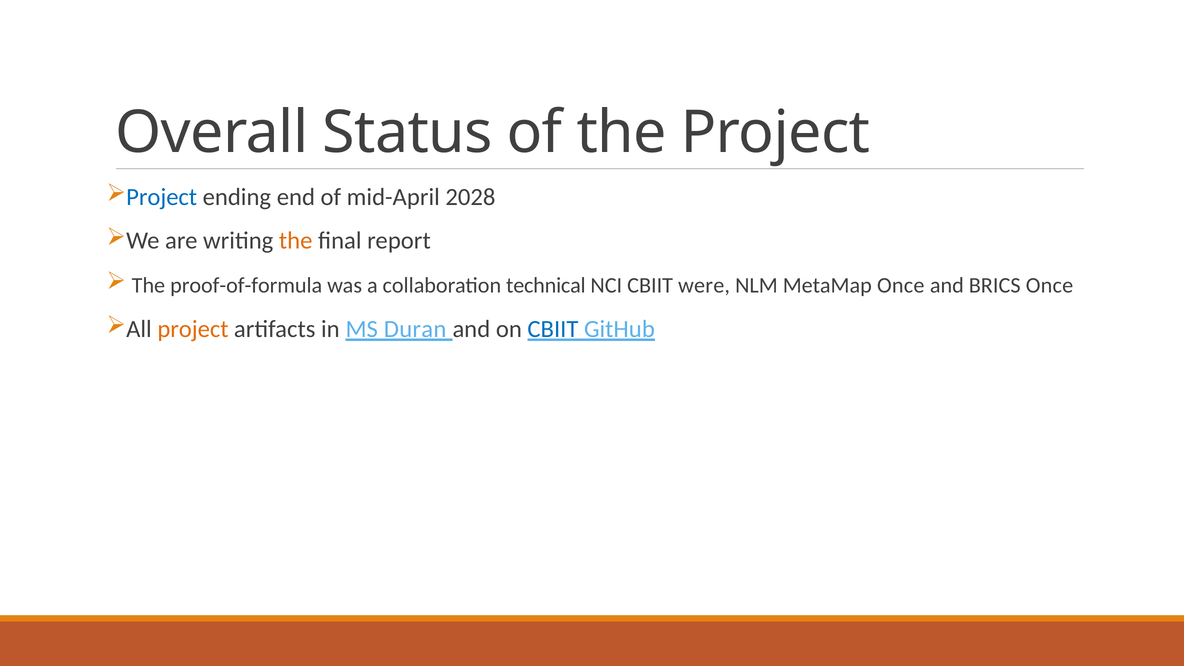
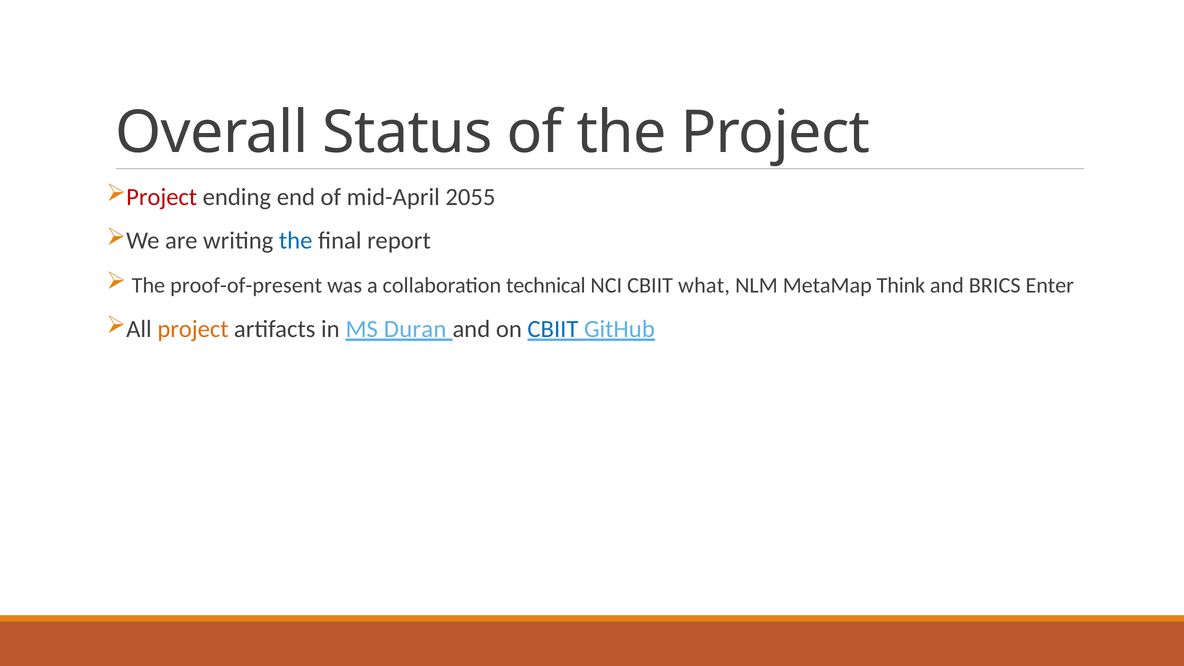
Project colour: blue -> red (162, 197)
2028: 2028 -> 2055 (470, 197)
the colour: orange -> blue (296, 241)
proof-of-formula: proof-of-formula -> proof-of-present (246, 286)
were: were -> what (704, 286)
MetaMap Once: Once -> Think (901, 286)
BRICS Once: Once -> Enter (1050, 286)
